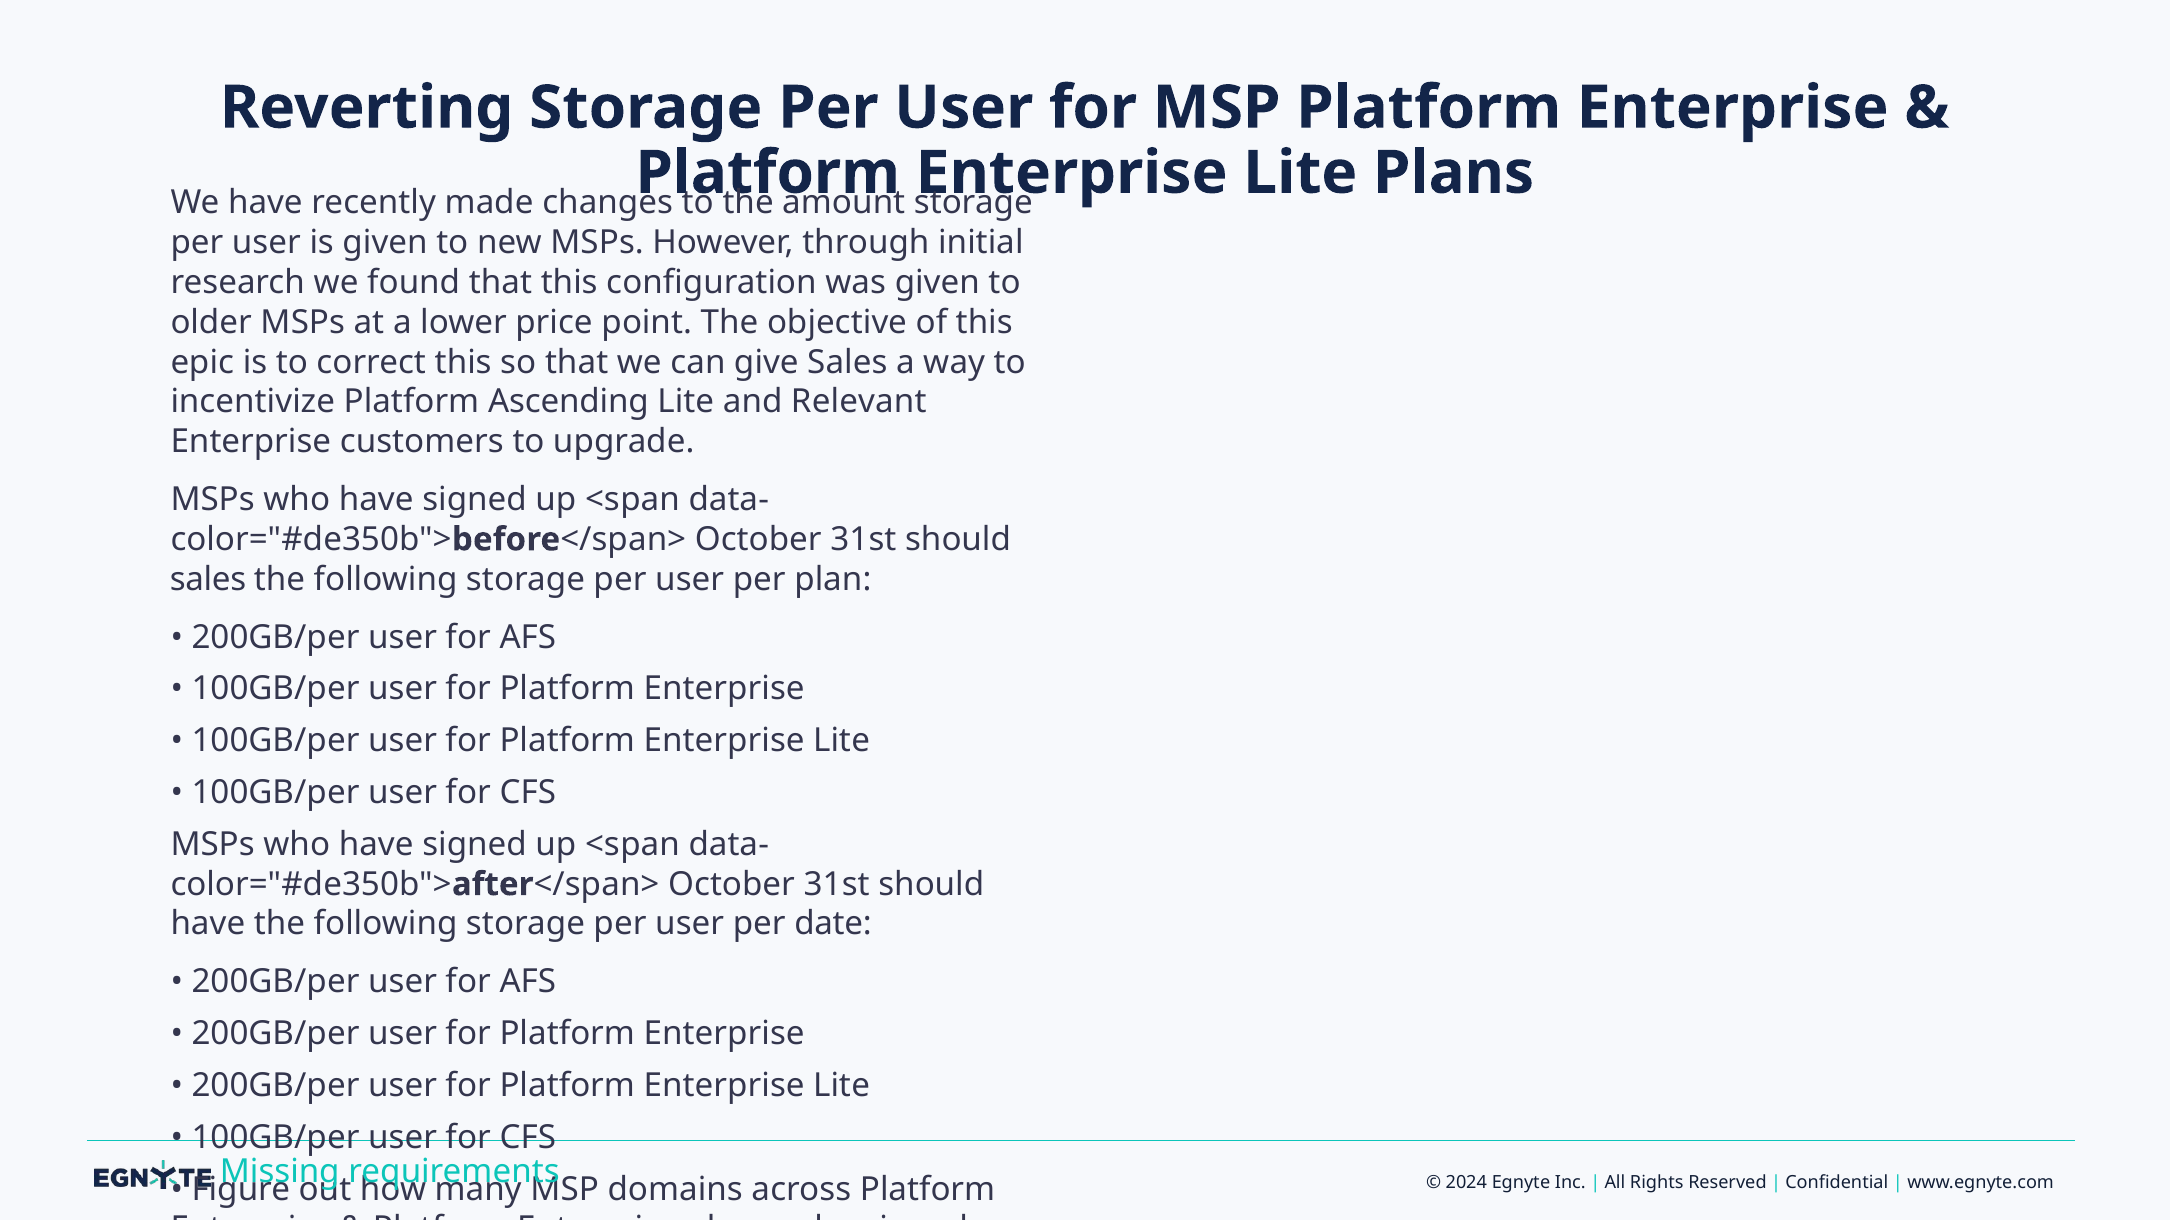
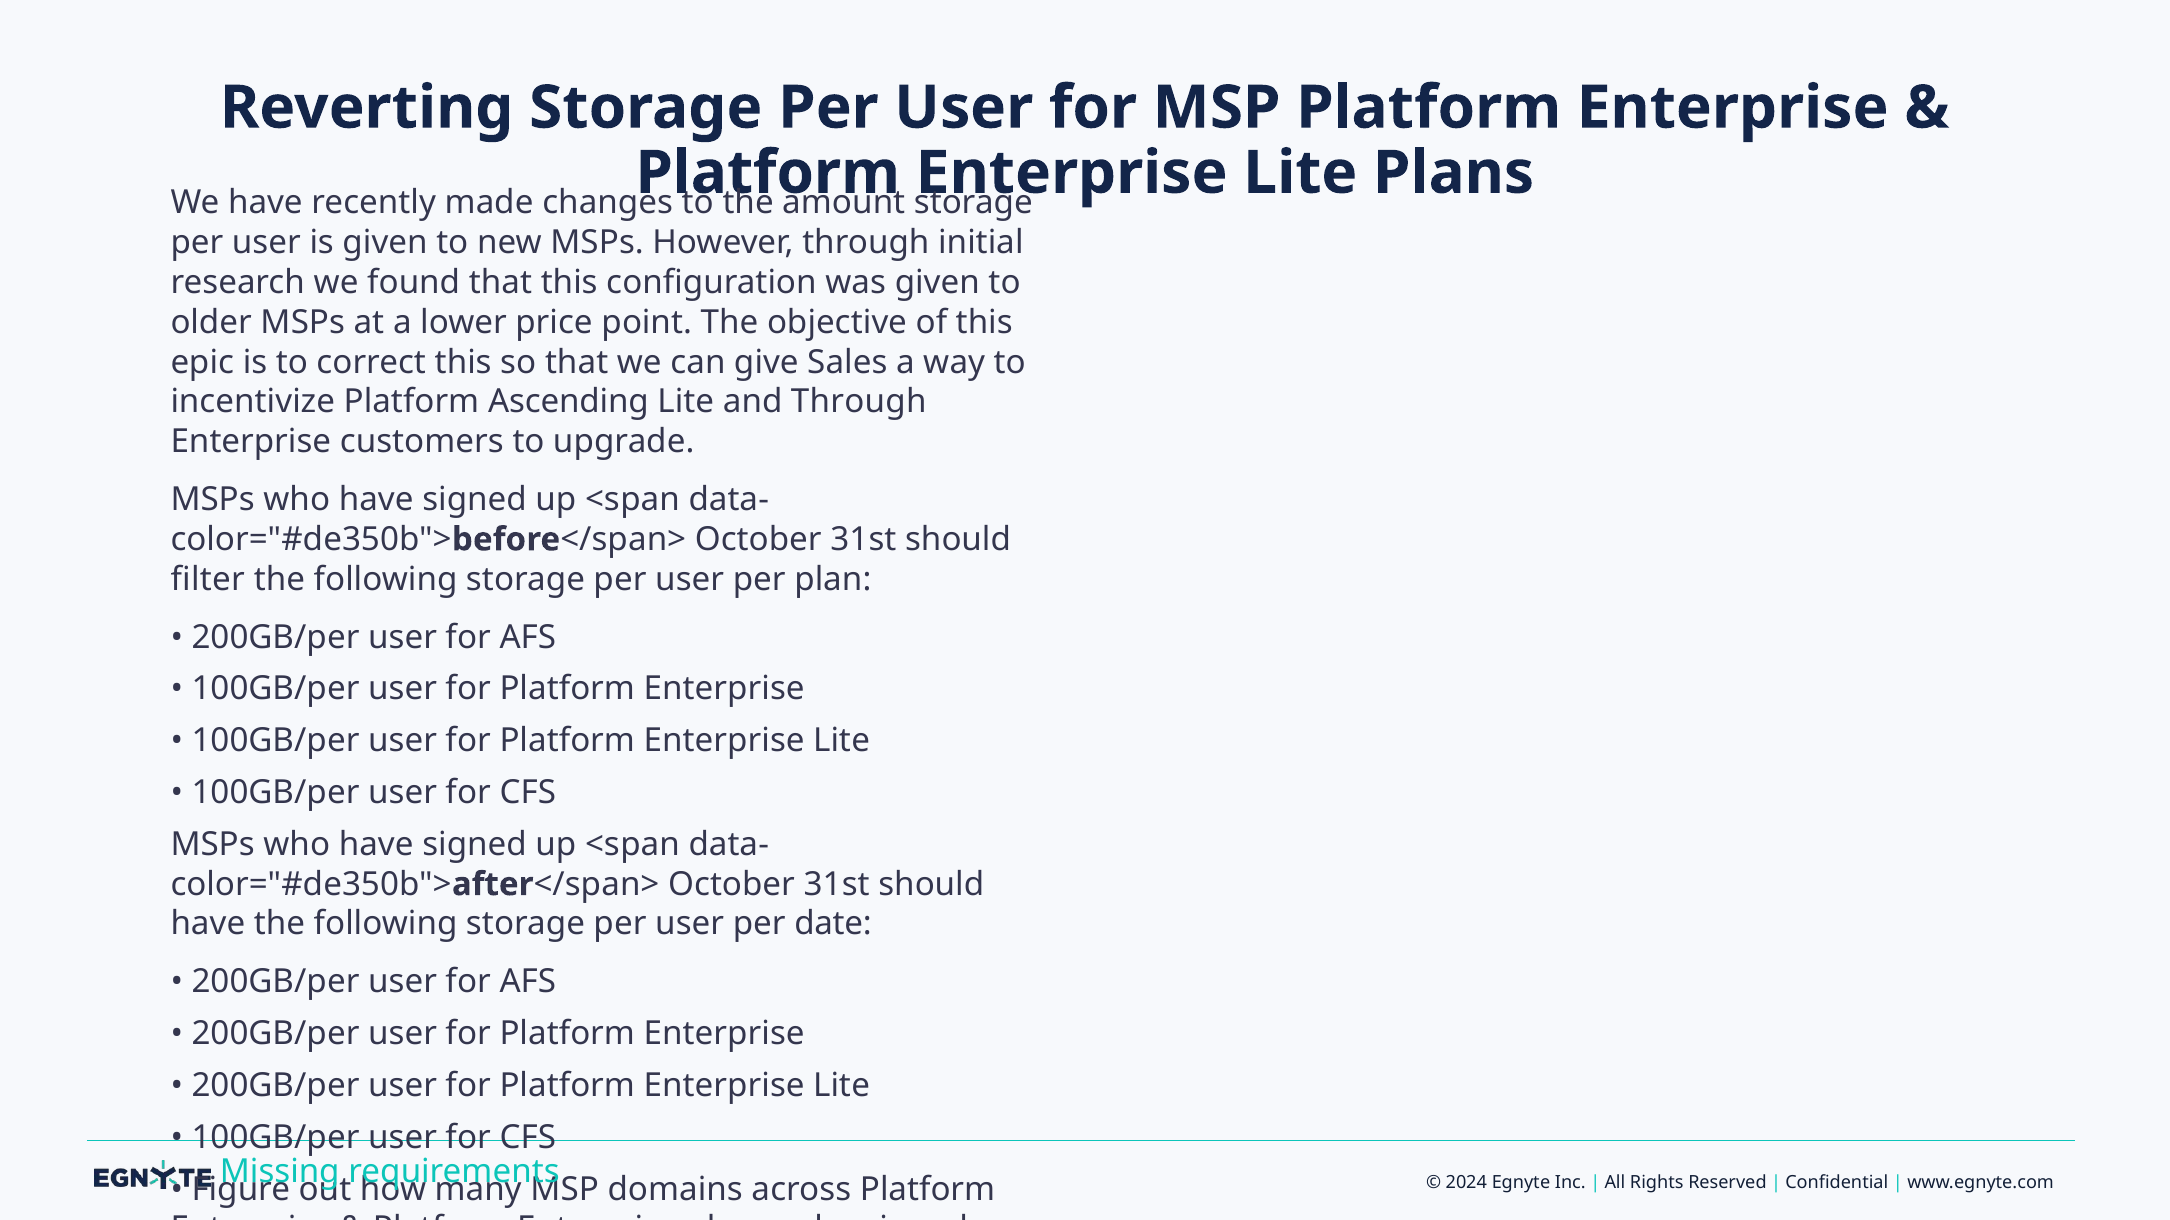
and Relevant: Relevant -> Through (859, 402)
sales: sales -> filter (208, 580)
